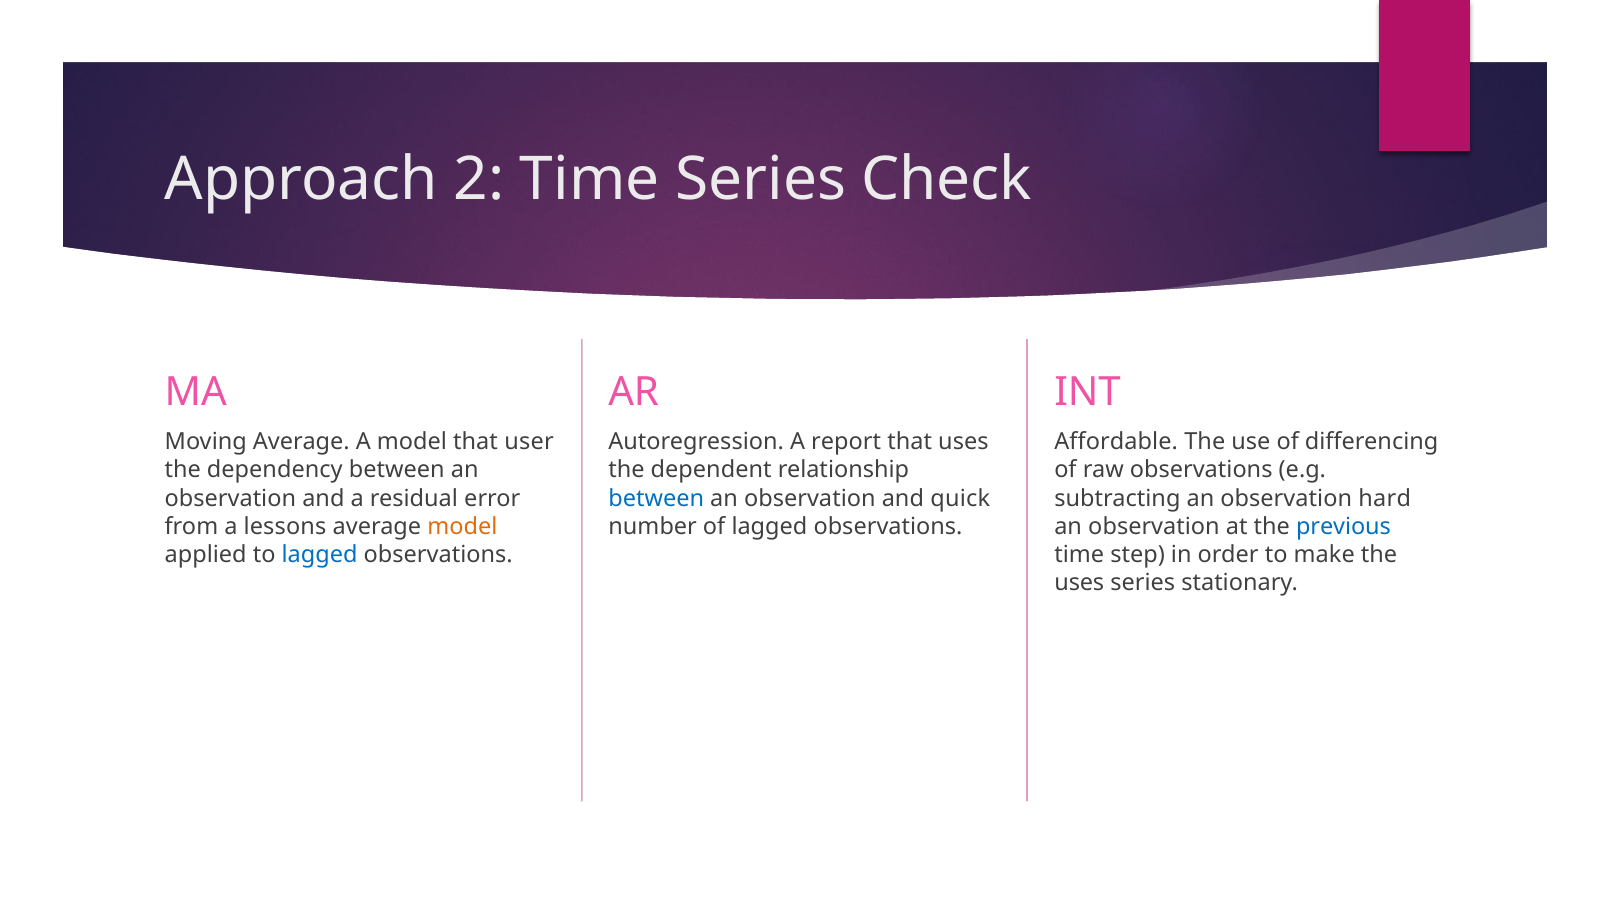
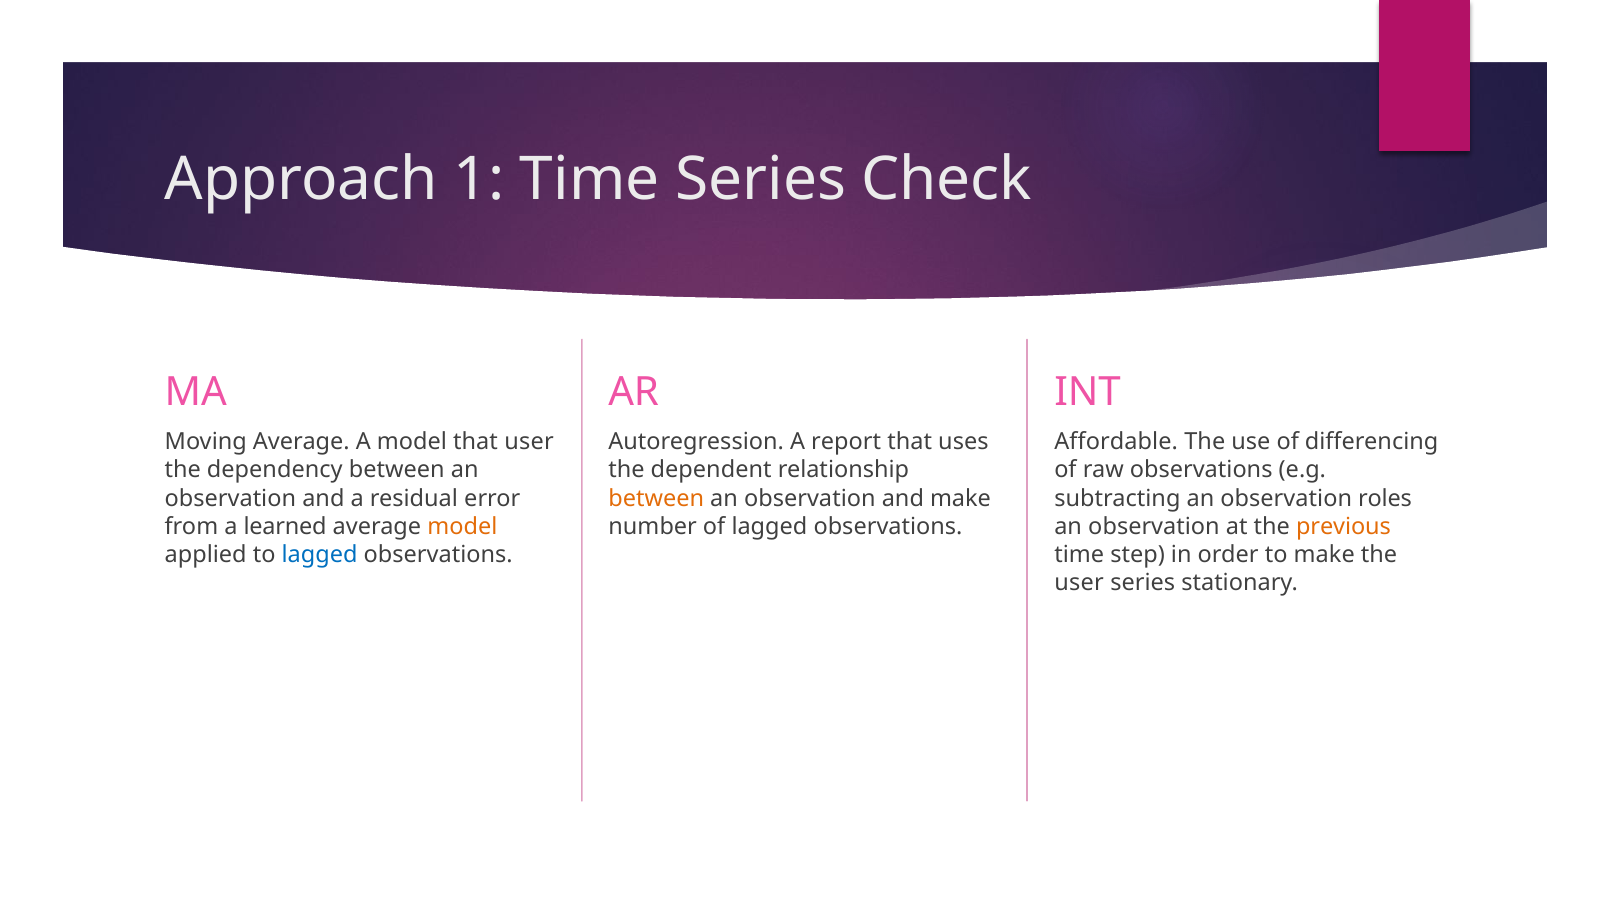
2: 2 -> 1 (479, 180)
between colour: blue -> orange (656, 498)
and quick: quick -> make (960, 498)
hard: hard -> roles (1385, 498)
lessons: lessons -> learned (285, 527)
previous colour: blue -> orange (1343, 527)
uses: uses -> user (1079, 583)
